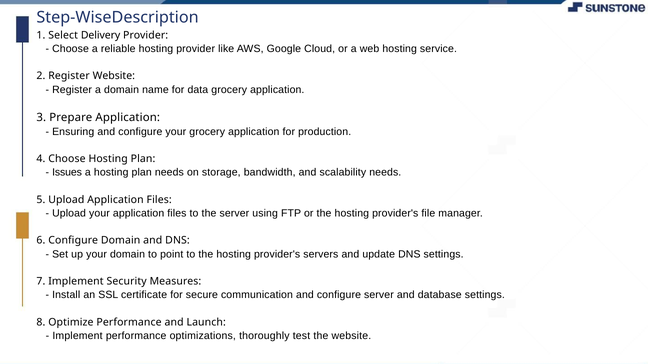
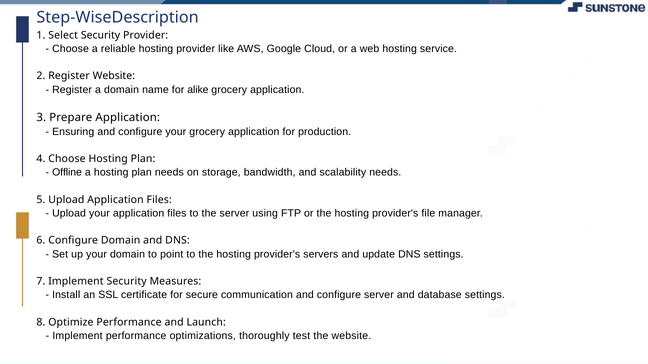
Select Delivery: Delivery -> Security (101, 35)
data: data -> alike (198, 90)
Issues: Issues -> Offline (67, 173)
